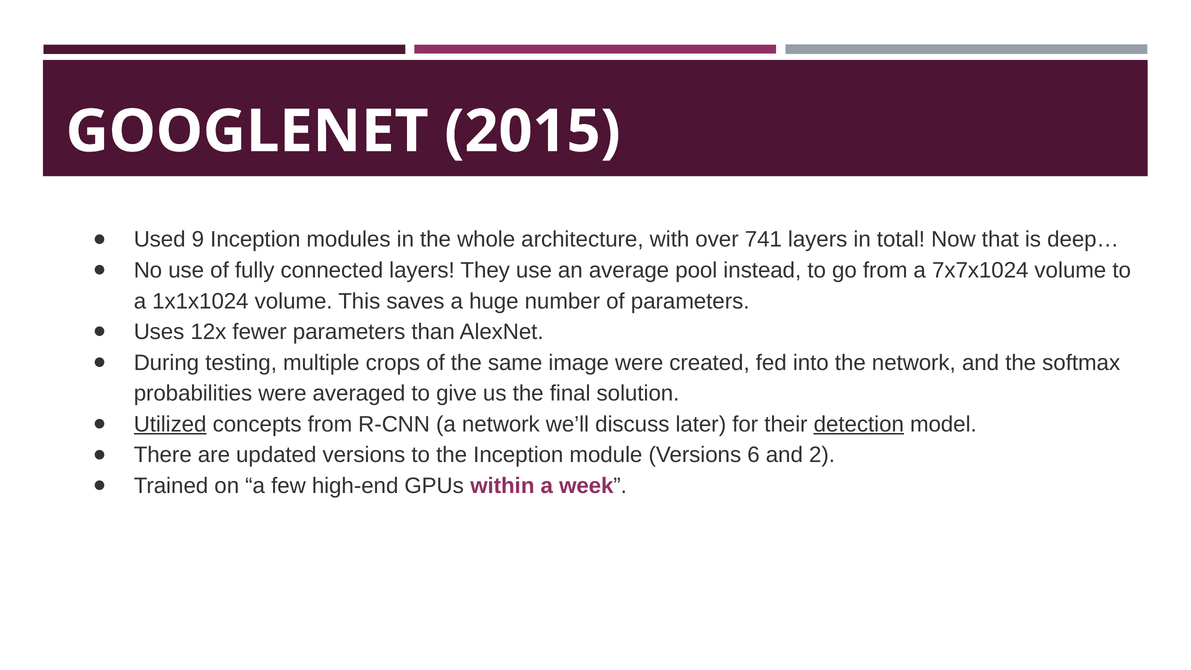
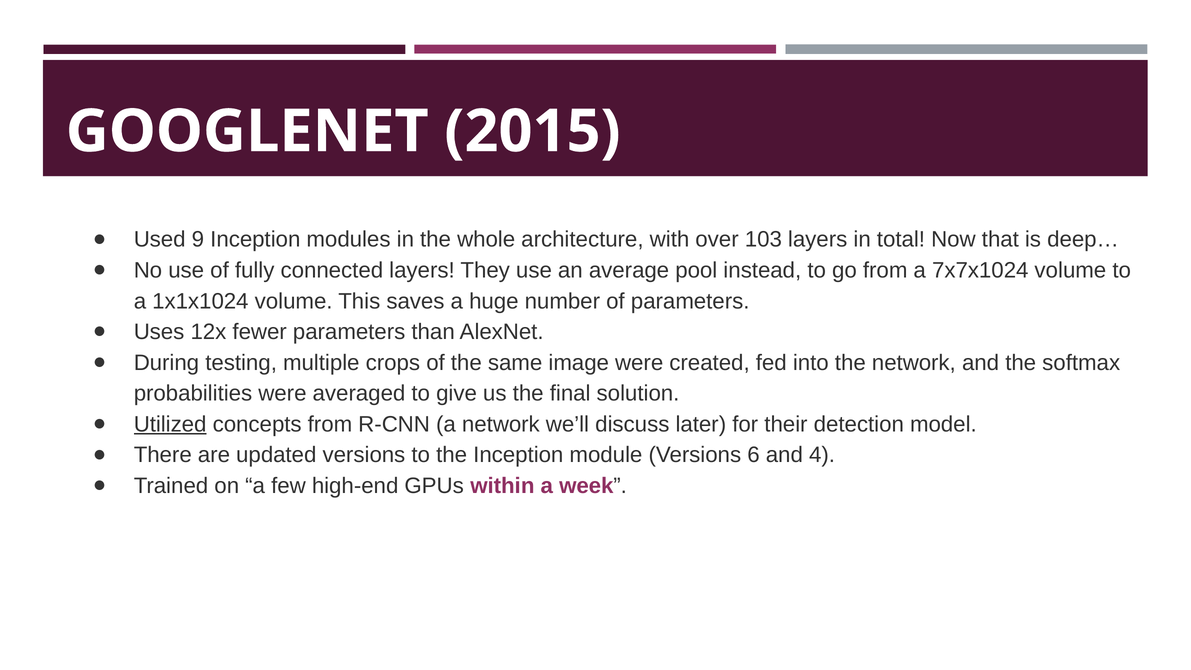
741: 741 -> 103 (763, 240)
detection underline: present -> none (859, 424)
2: 2 -> 4 (822, 455)
